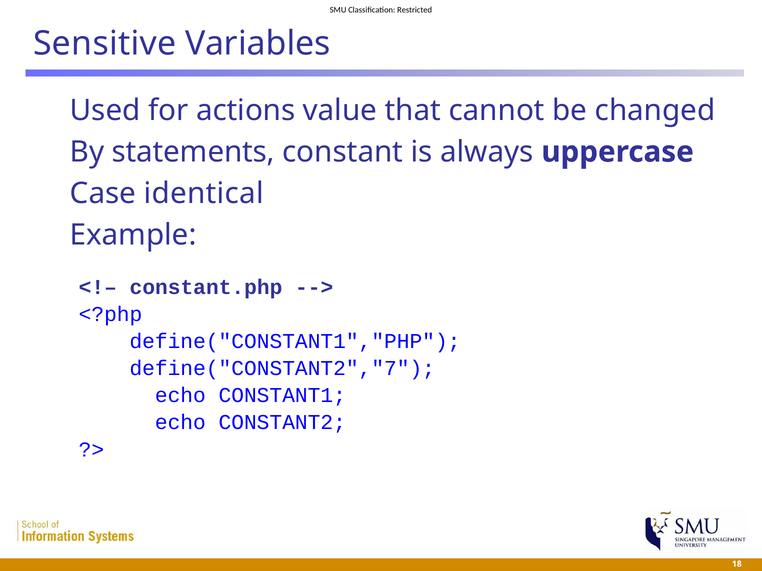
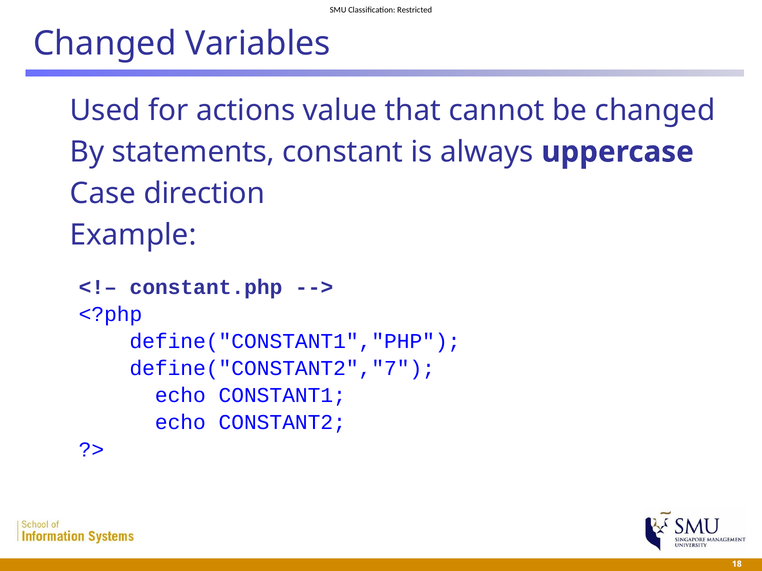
Sensitive: Sensitive -> Changed (105, 44)
identical: identical -> direction (204, 194)
